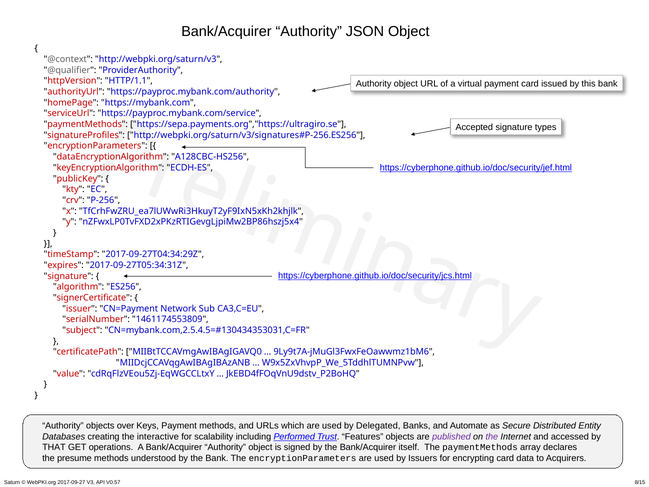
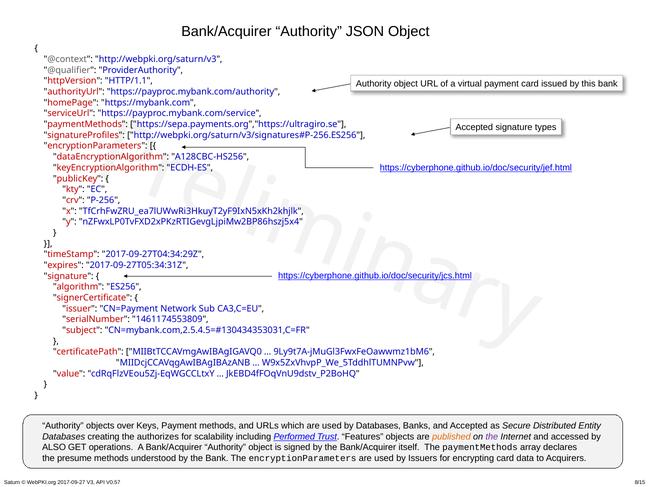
by Delegated: Delegated -> Databases (378, 426)
and Automate: Automate -> Accepted (469, 426)
interactive: interactive -> authorizes (158, 436)
published colour: purple -> orange (451, 436)
THAT: THAT -> ALSO (54, 447)
